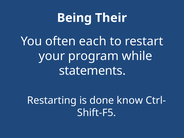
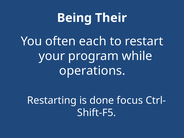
statements: statements -> operations (92, 71)
know: know -> focus (130, 100)
